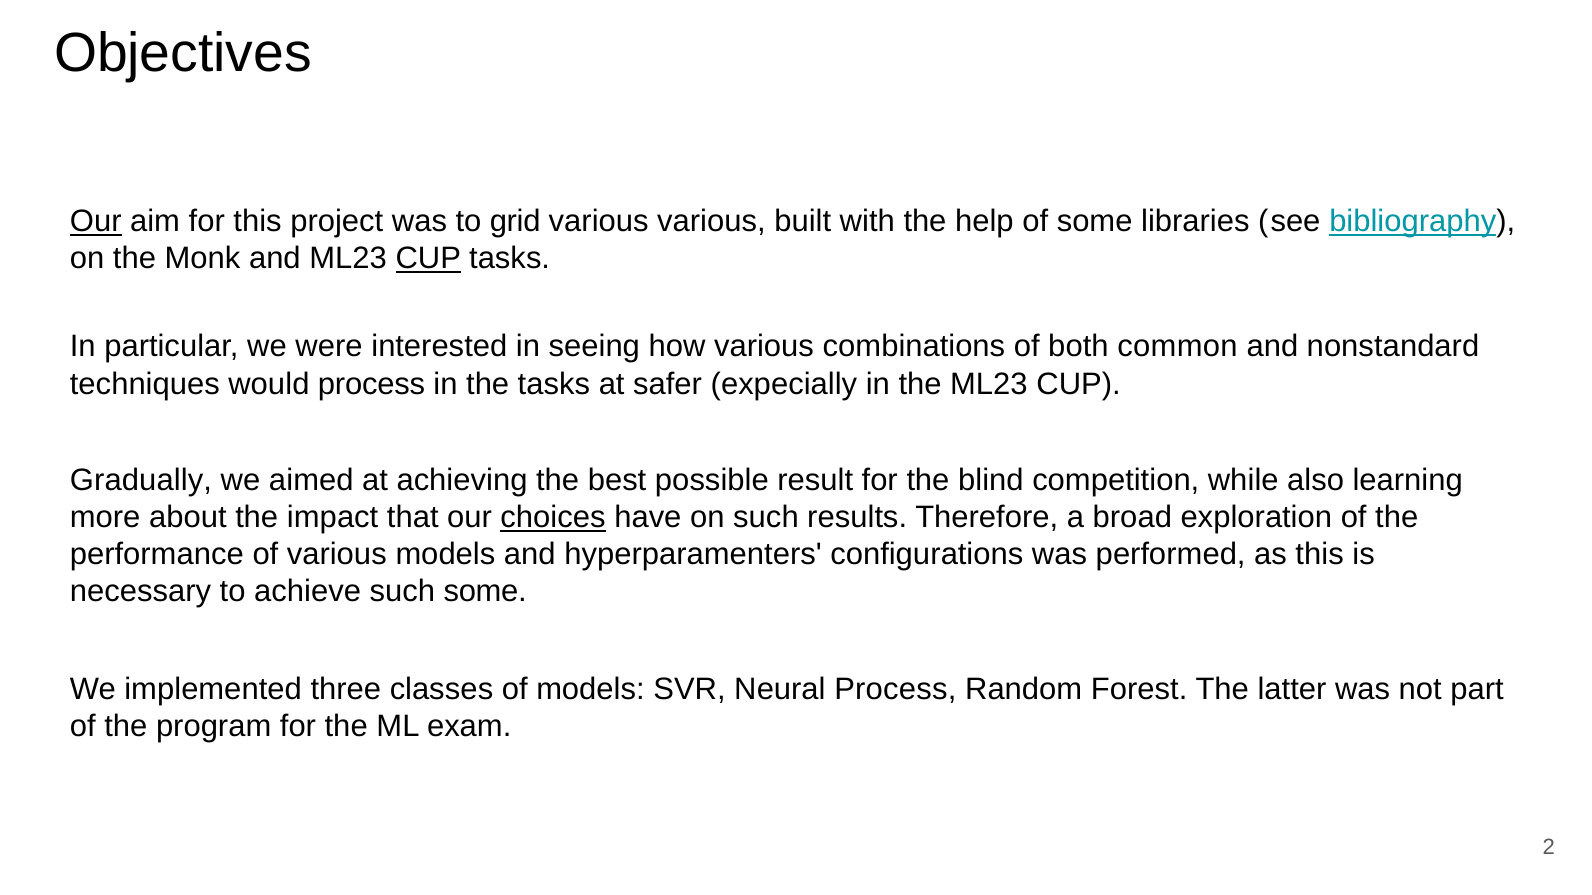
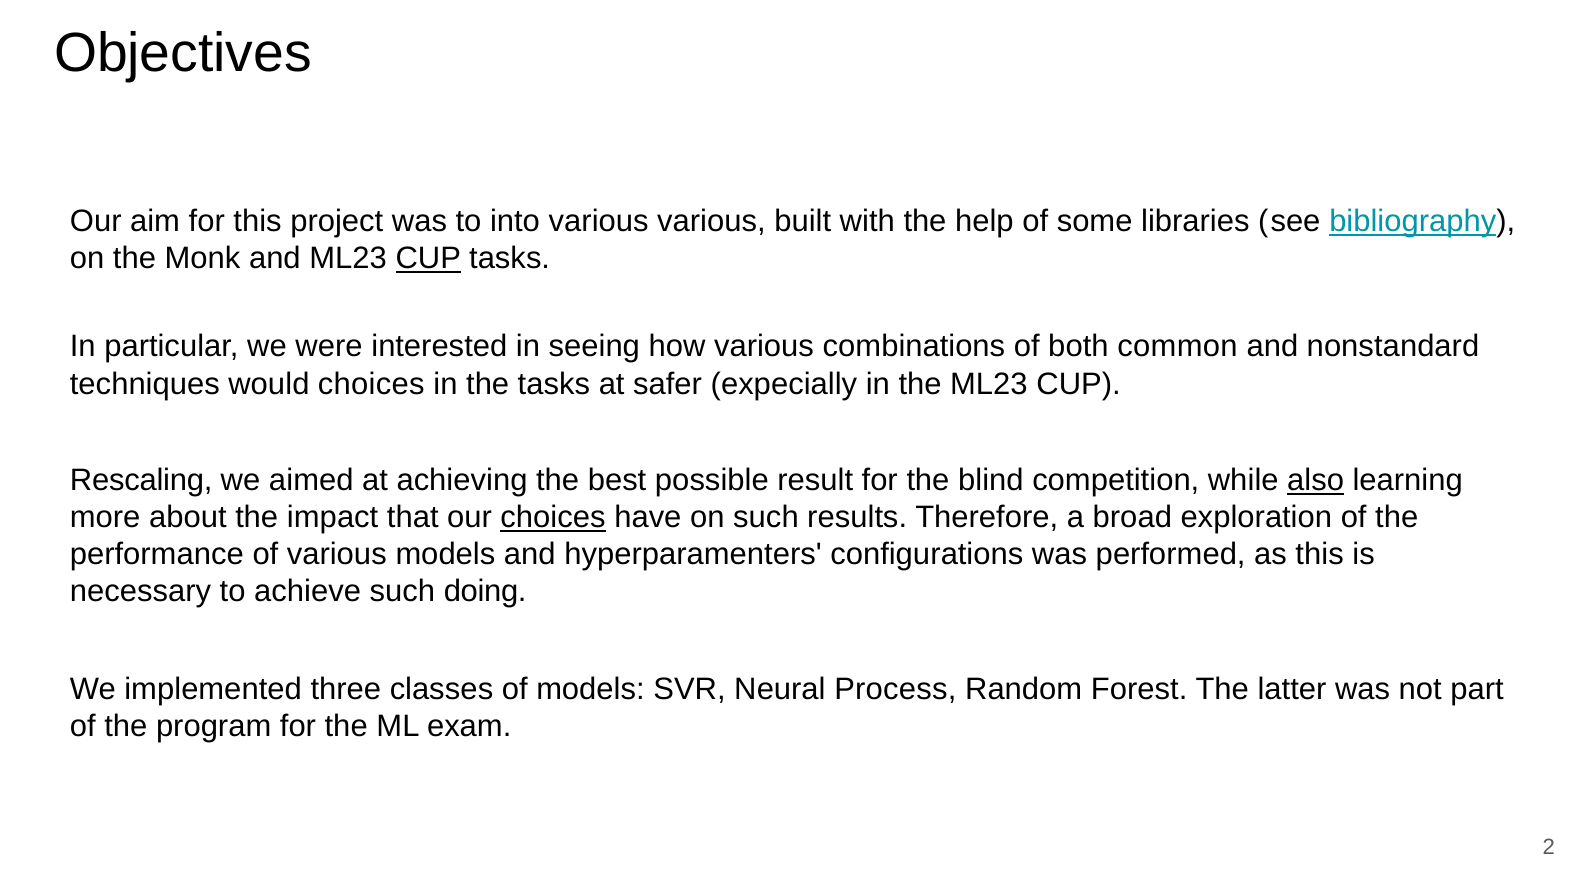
Our underline: present -> none (96, 222)
grid: grid -> into (515, 222)
would process: process -> choices (371, 384)
Gradually: Gradually -> Rescaling (141, 481)
also underline: none -> present (1316, 481)
such some: some -> doing (485, 592)
